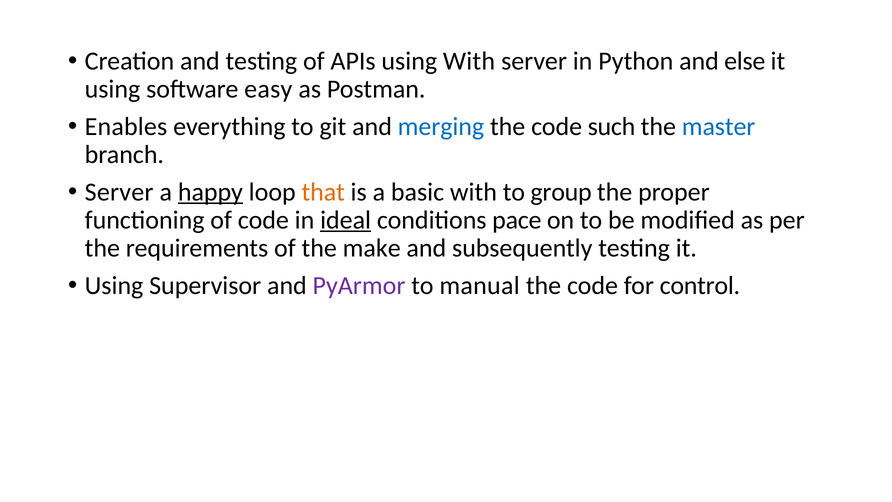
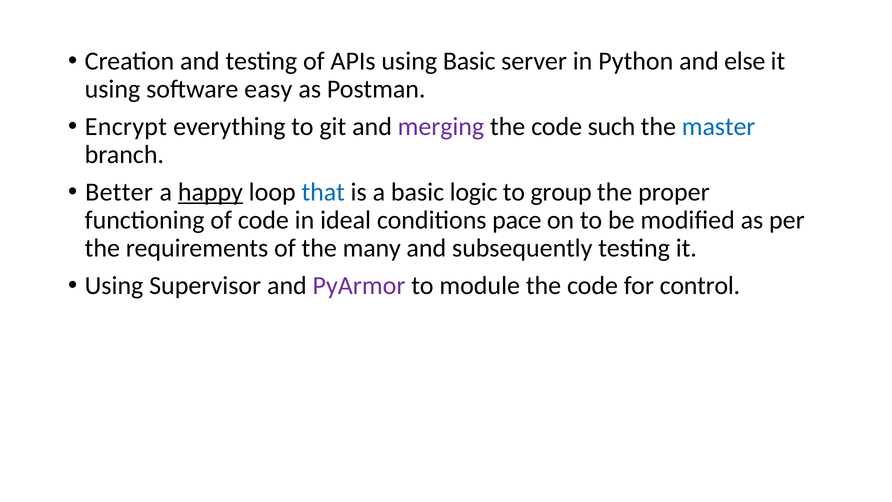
using With: With -> Basic (469, 61)
Enables: Enables -> Encrypt (126, 127)
merging colour: blue -> purple (441, 127)
Server: Server -> Better (119, 192)
that colour: orange -> blue (323, 192)
basic with: with -> logic (474, 192)
ideal underline: present -> none (346, 220)
make: make -> many (372, 248)
manual: manual -> module (480, 286)
